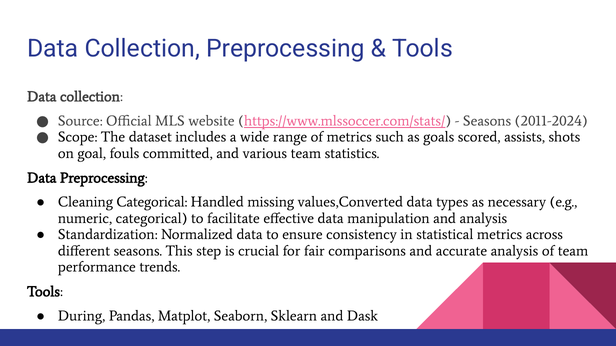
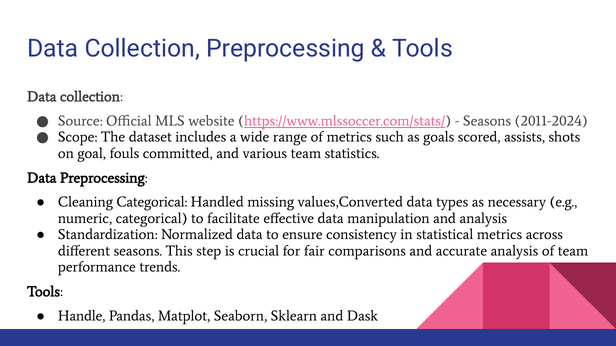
During: During -> Handle (82, 316)
